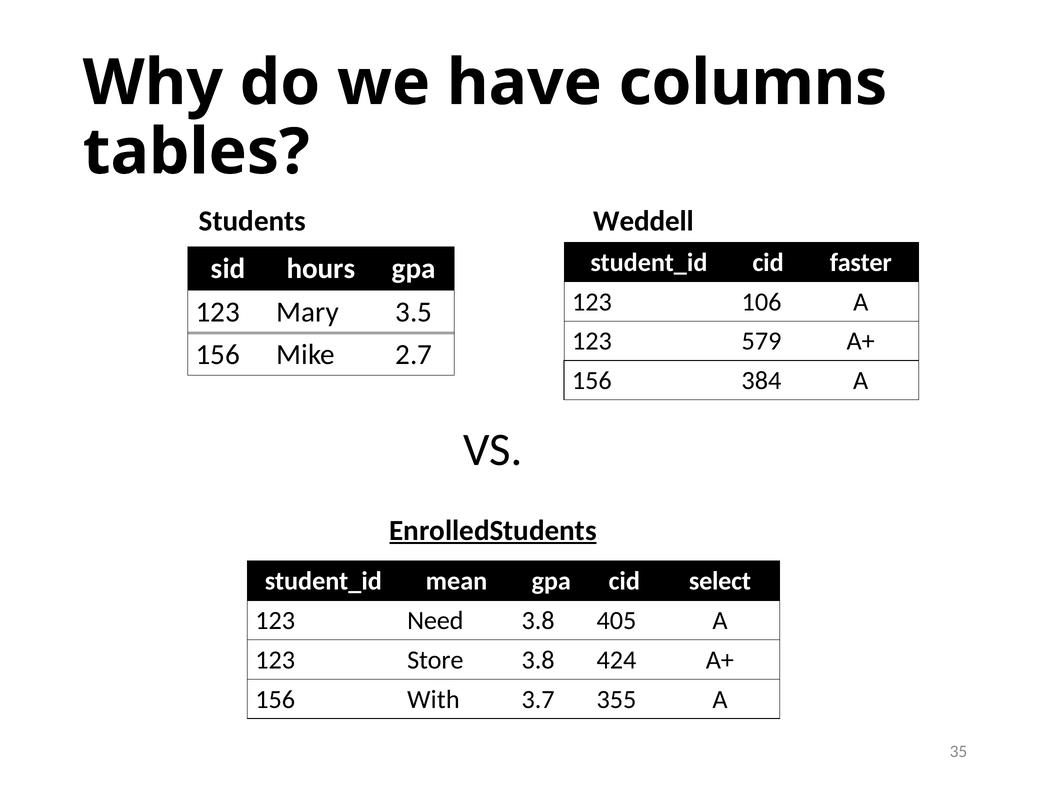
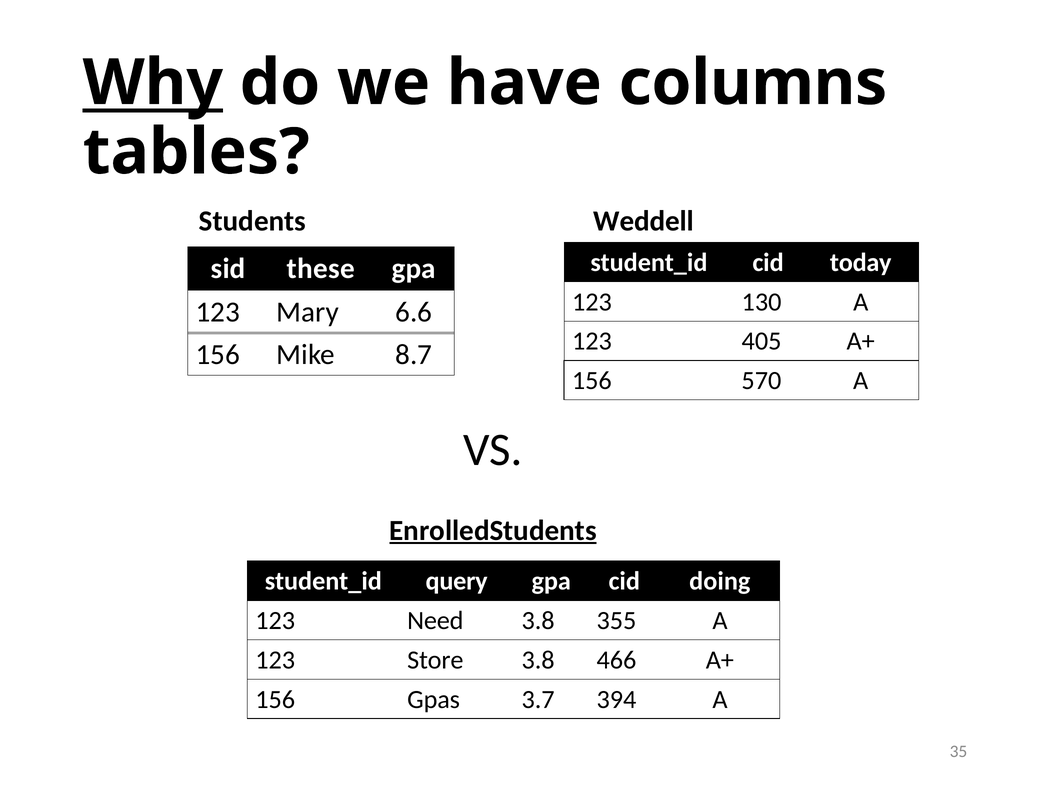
Why underline: none -> present (153, 83)
faster: faster -> today (861, 263)
hours: hours -> these (321, 269)
106: 106 -> 130 (762, 302)
3.5: 3.5 -> 6.6 (414, 313)
579: 579 -> 405 (762, 342)
2.7: 2.7 -> 8.7 (414, 355)
384: 384 -> 570 (761, 381)
mean: mean -> query (457, 582)
select: select -> doing (720, 582)
405: 405 -> 355 (616, 621)
424: 424 -> 466 (616, 660)
With: With -> Gpas (434, 700)
355: 355 -> 394 (616, 700)
